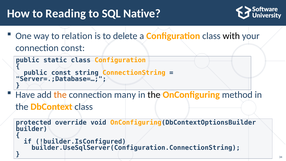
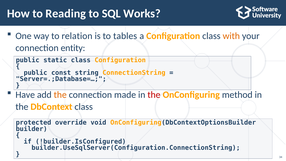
Native: Native -> Works (142, 14)
delete: delete -> tables (125, 36)
with colour: black -> orange (231, 36)
connection const: const -> entity (73, 48)
many: many -> made (125, 95)
the colour: black -> red (154, 95)
